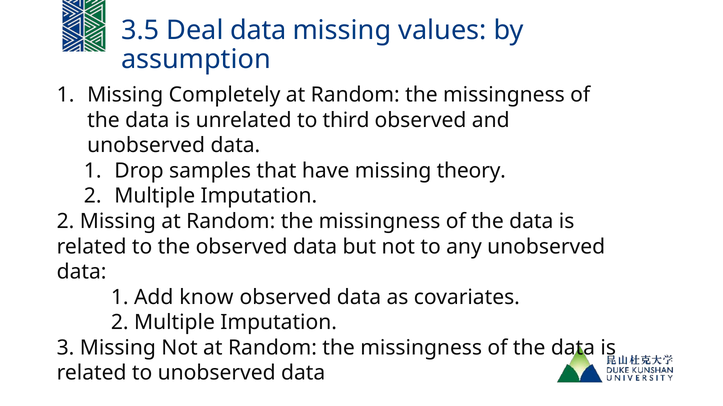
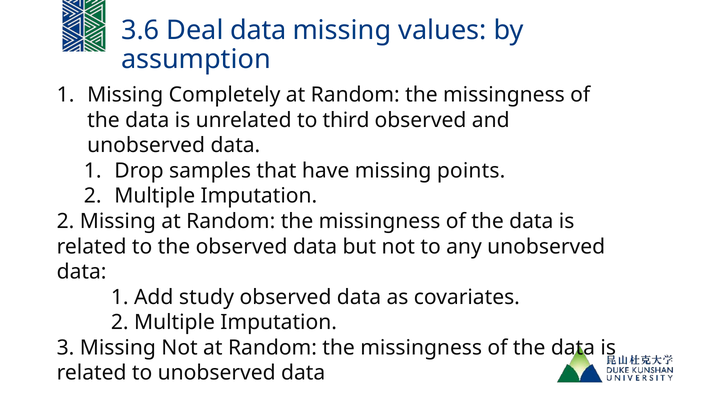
3.5: 3.5 -> 3.6 (140, 30)
theory: theory -> points (471, 171)
know: know -> study (206, 298)
